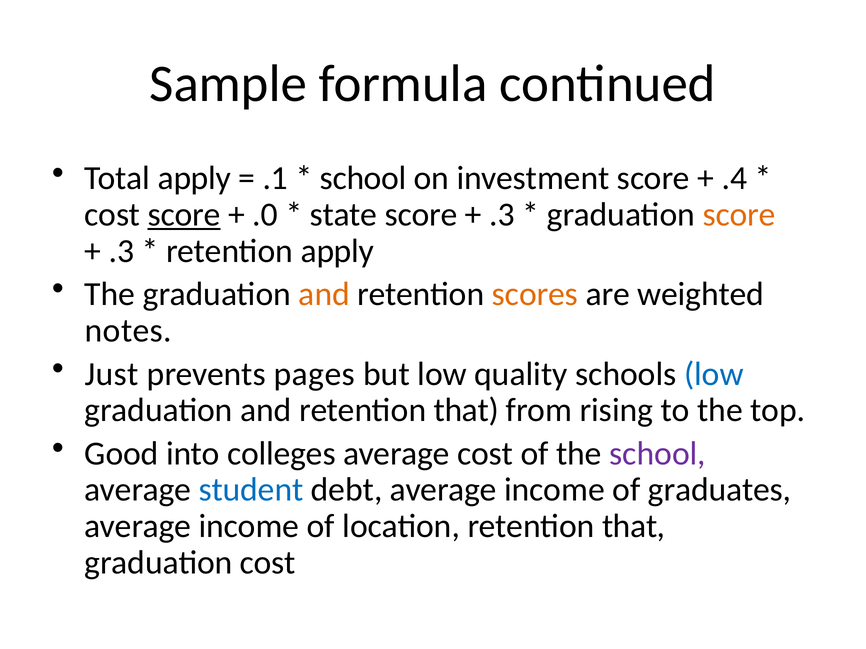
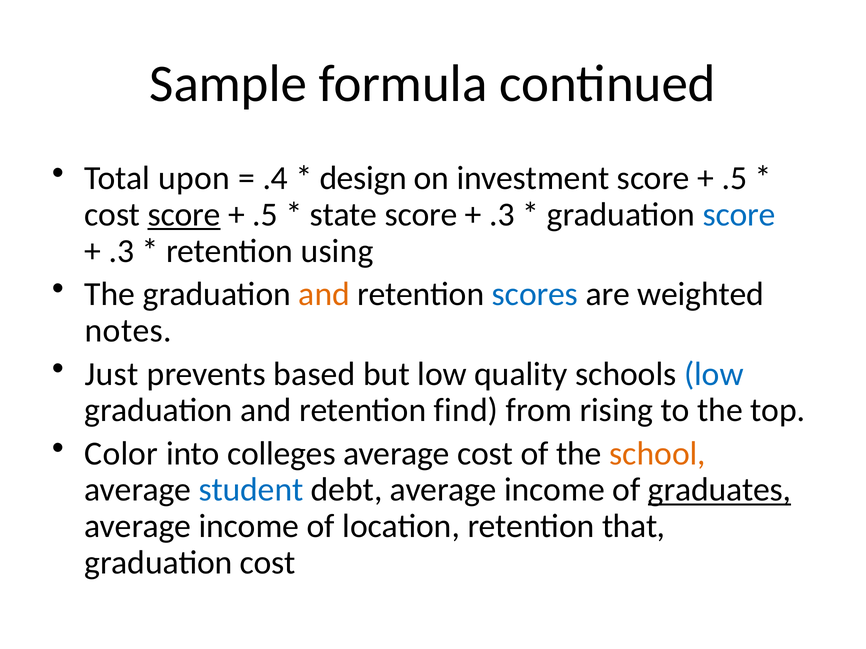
Total apply: apply -> upon (194, 178)
.1: .1 -> .4 (275, 178)
school: school -> design (363, 178)
.4: .4 -> .5 (734, 178)
.0: .0 -> .5 (265, 215)
score colour: orange -> blue (739, 215)
retention apply: apply -> using (337, 251)
scores colour: orange -> blue (535, 295)
pages: pages -> based (314, 374)
and retention that: that -> find (466, 411)
Good: Good -> Color (121, 454)
school colour: purple -> orange (658, 454)
graduates underline: none -> present (720, 490)
